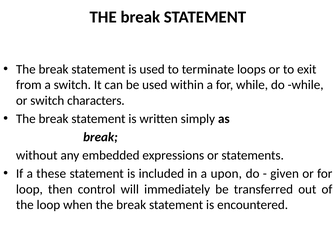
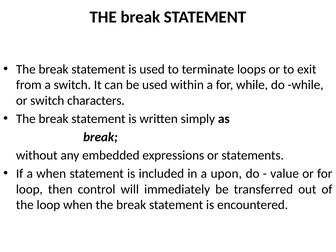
a these: these -> when (51, 174)
given: given -> value (285, 174)
